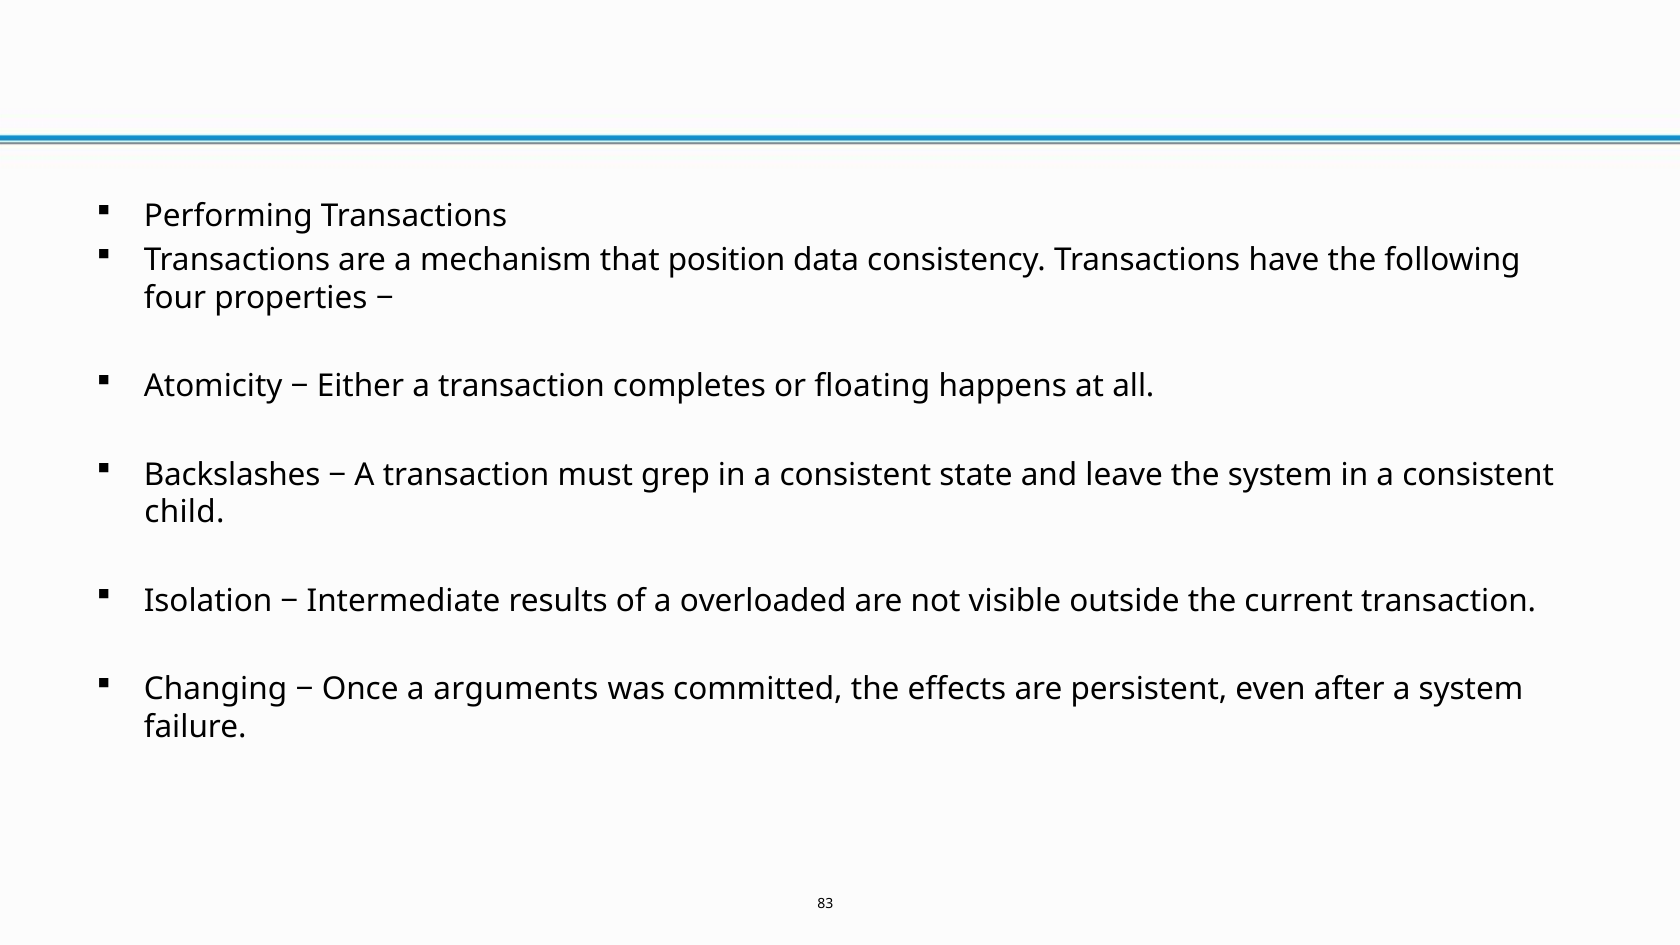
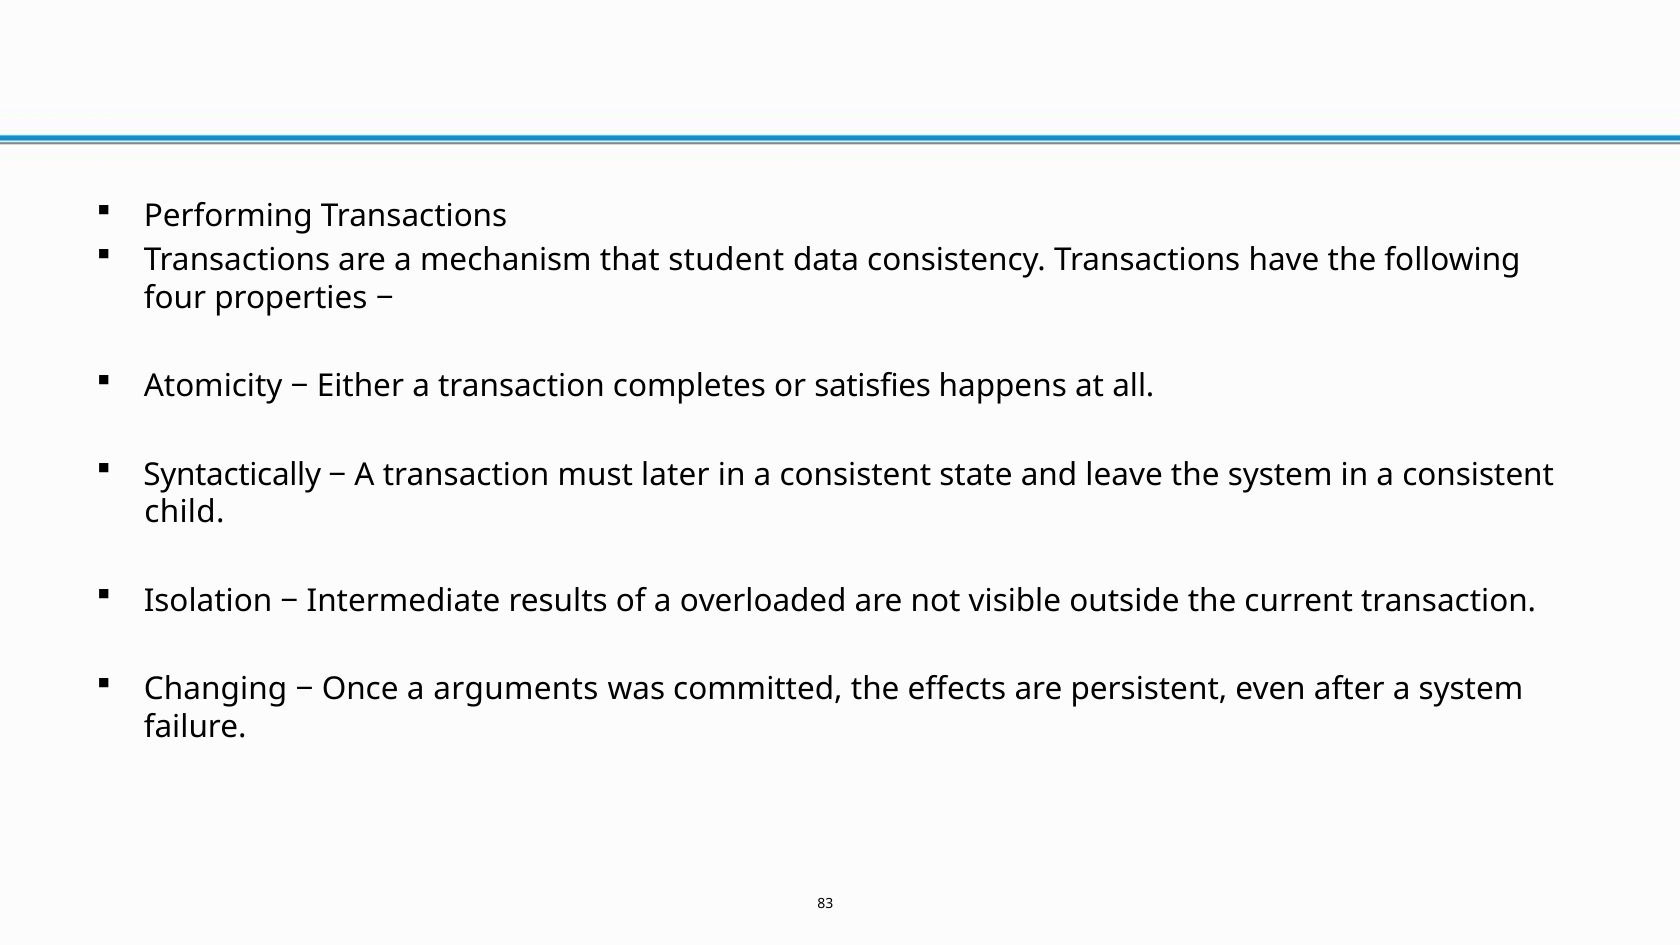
position: position -> student (726, 261)
floating: floating -> satisfies (873, 387)
Backslashes: Backslashes -> Syntactically (232, 475)
grep: grep -> later (675, 475)
